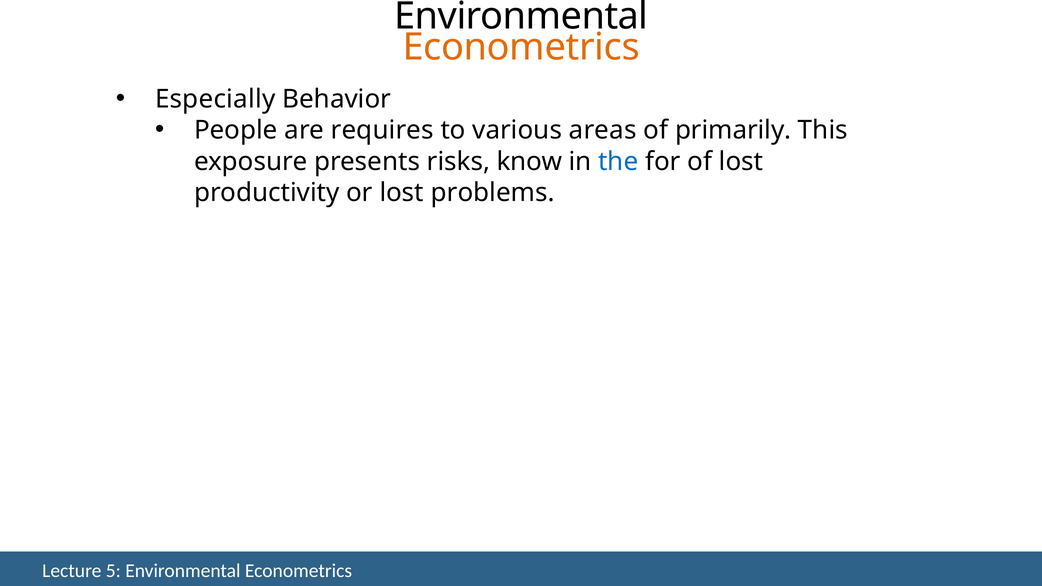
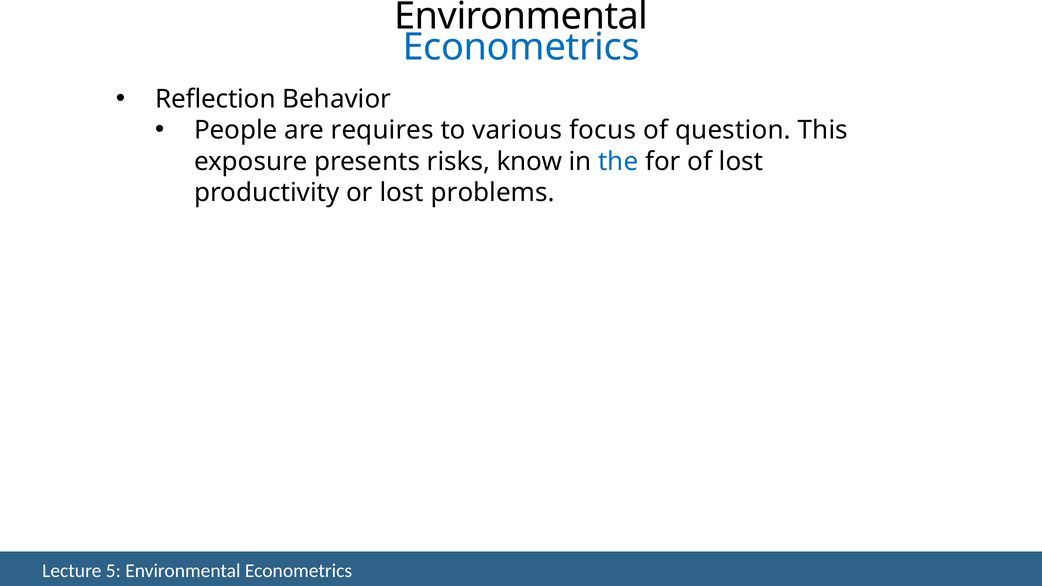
Econometrics colour: orange -> blue (521, 47)
Especially: Especially -> Reflection (215, 99)
areas: areas -> focus (603, 130)
primarily: primarily -> question (733, 130)
